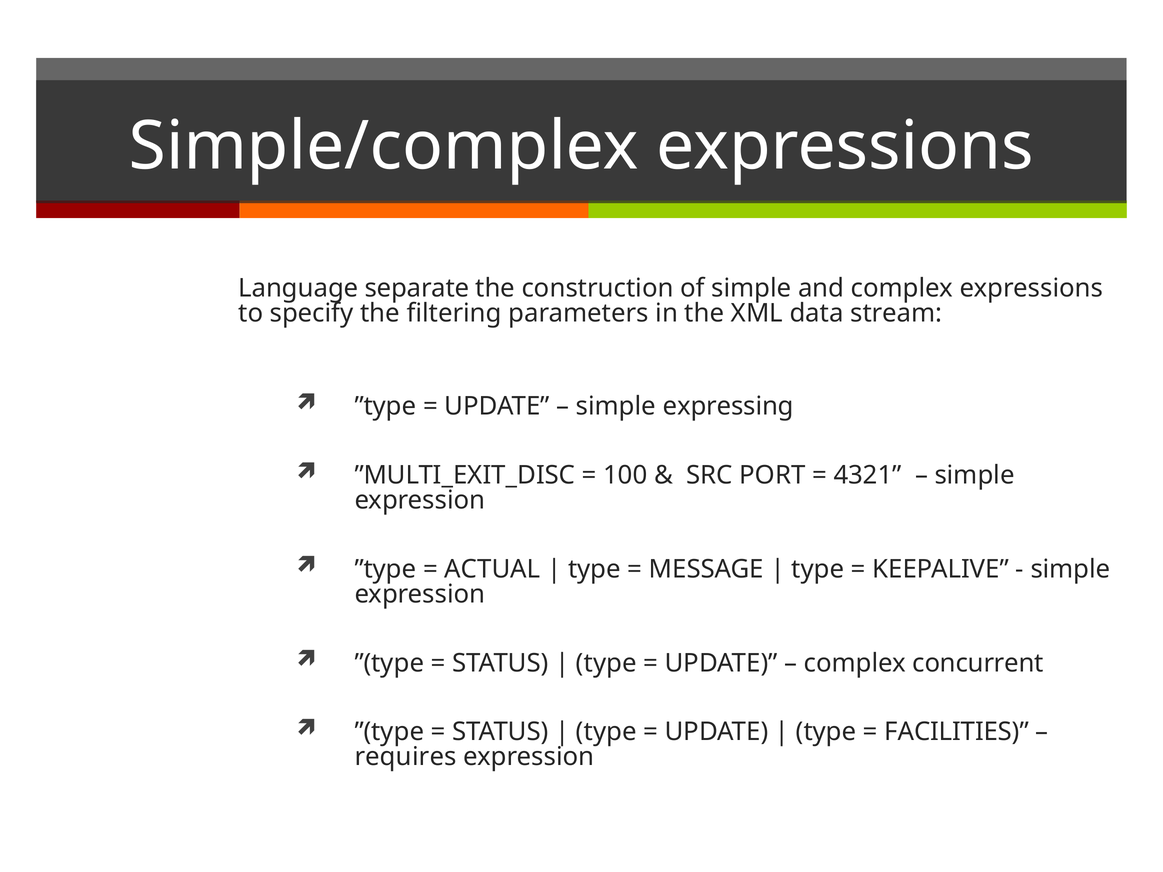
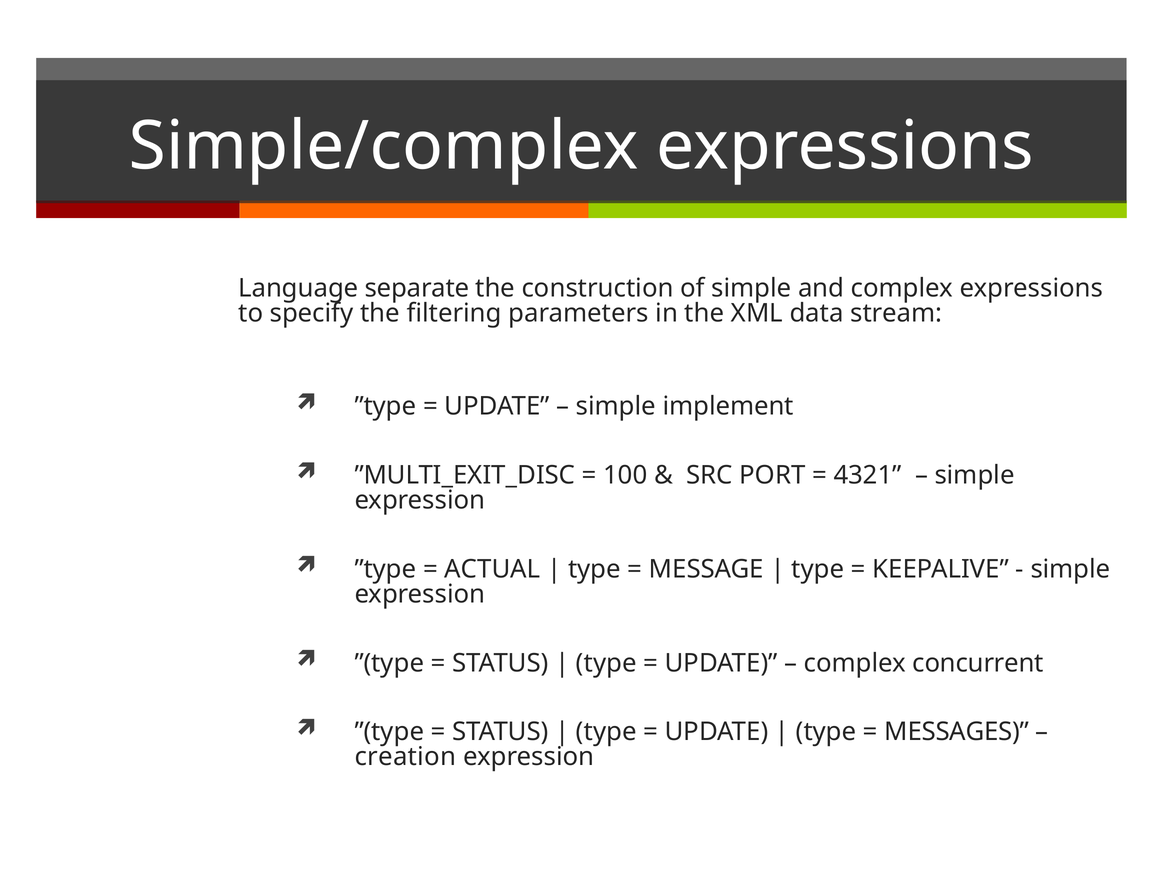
expressing: expressing -> implement (728, 407)
FACILITIES: FACILITIES -> MESSAGES (957, 732)
requires: requires -> creation (405, 757)
